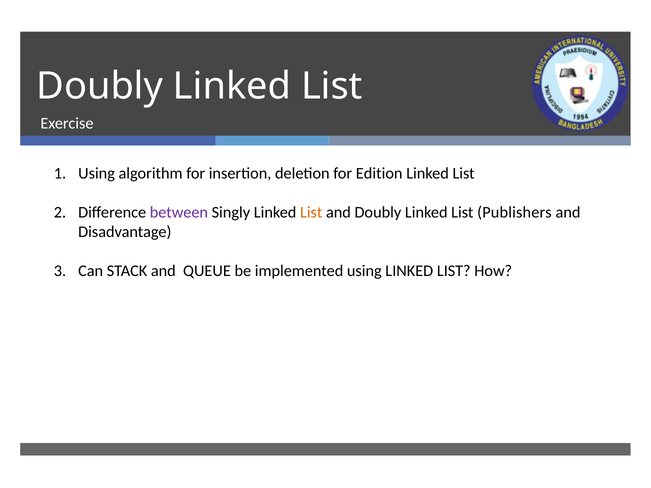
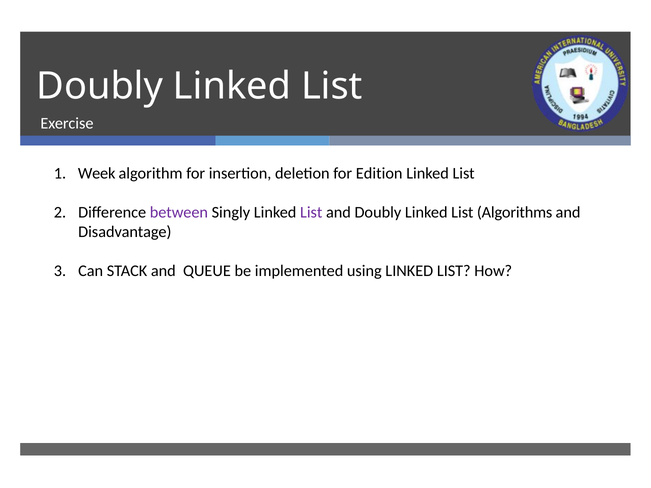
Using: Using -> Week (97, 174)
List colour: orange -> purple (311, 213)
Publishers: Publishers -> Algorithms (515, 213)
